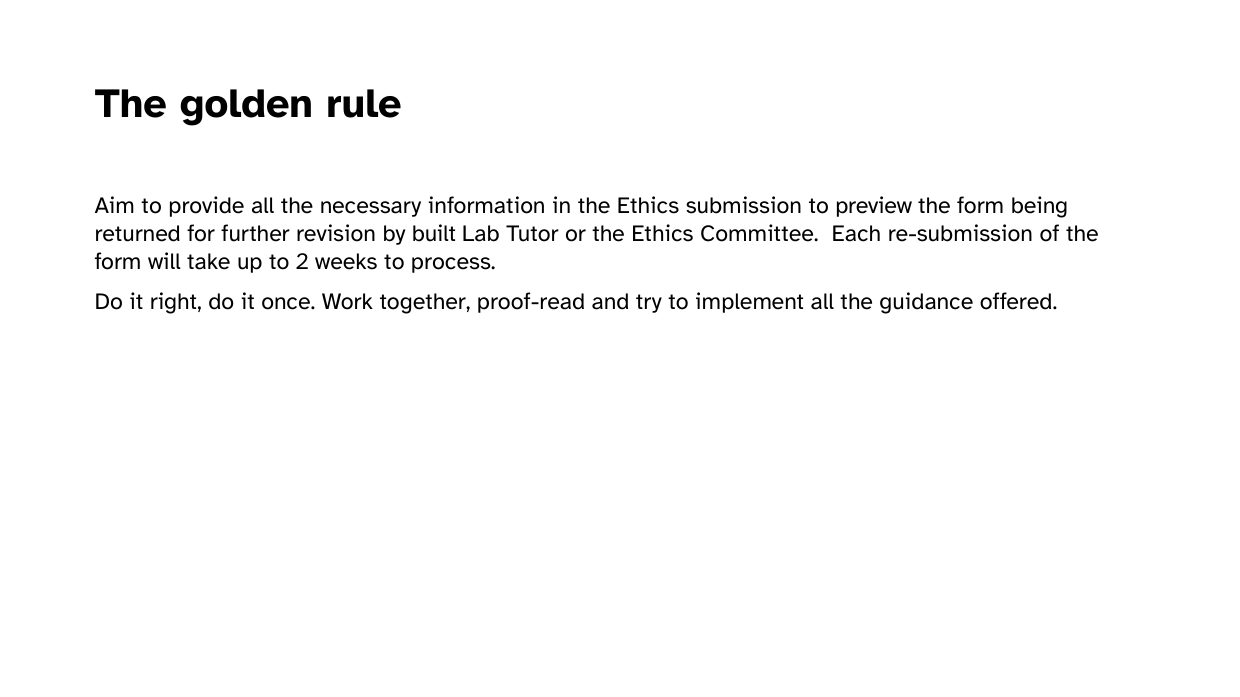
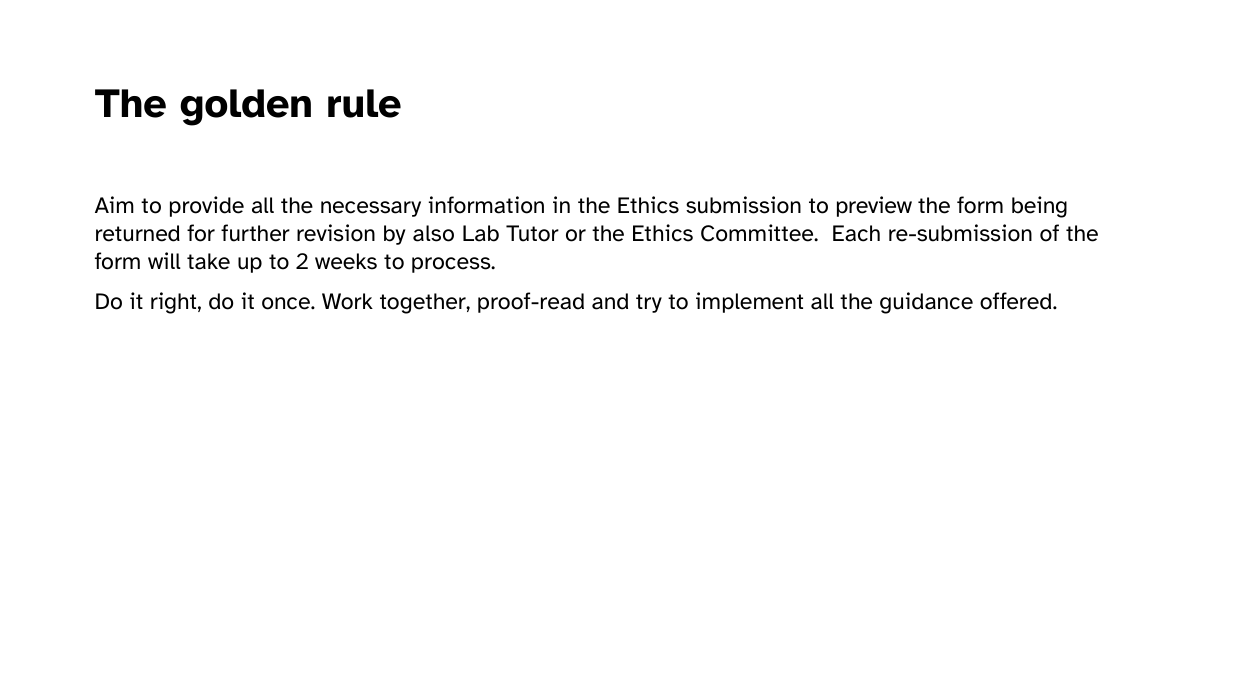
built: built -> also (434, 234)
